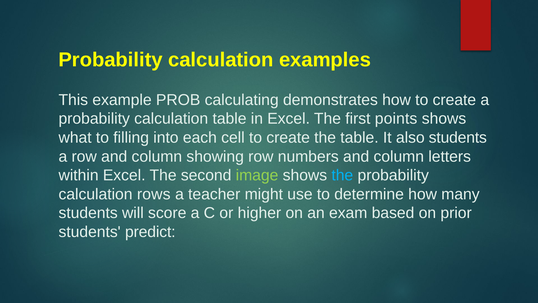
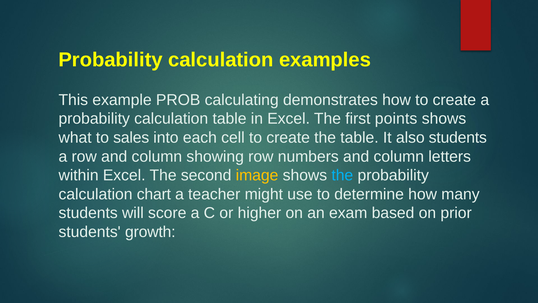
filling: filling -> sales (131, 137)
image colour: light green -> yellow (257, 175)
rows: rows -> chart (154, 194)
predict: predict -> growth (150, 232)
